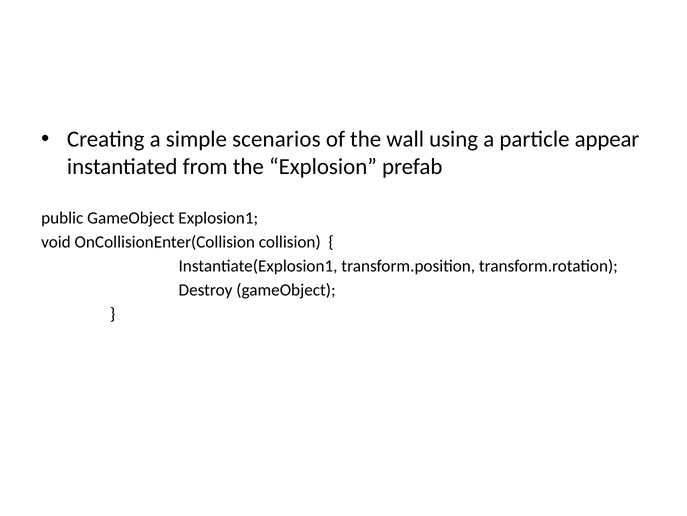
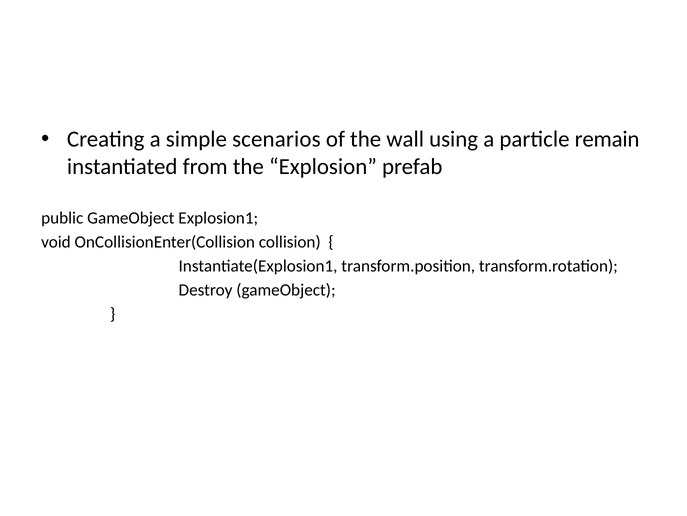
appear: appear -> remain (607, 139)
